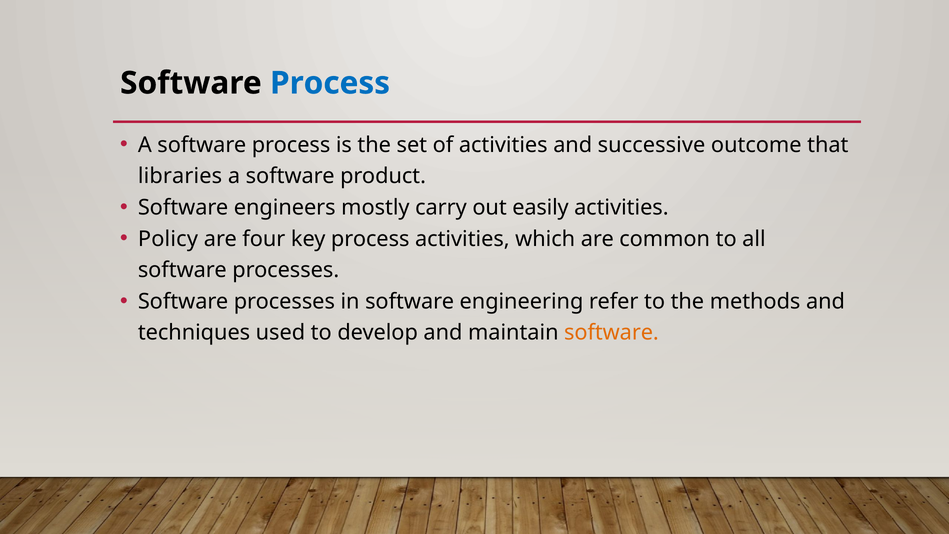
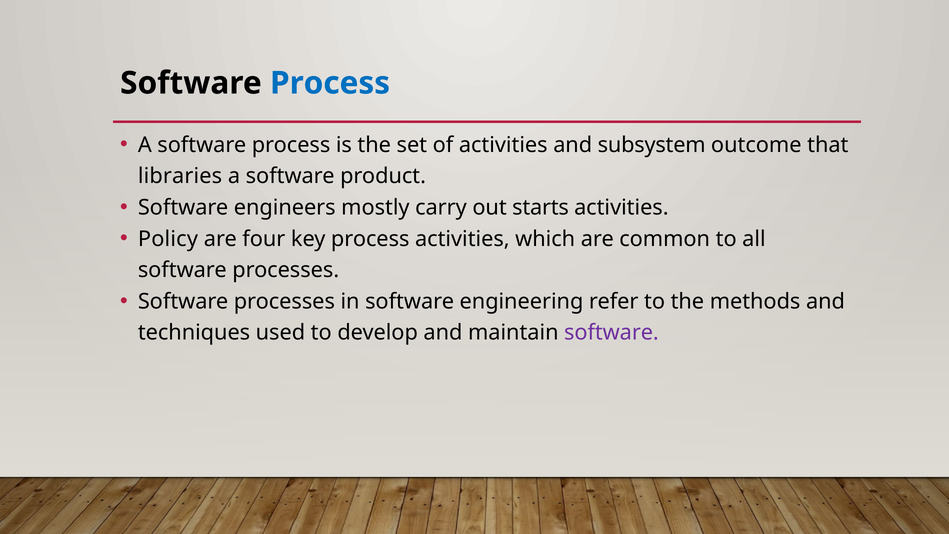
successive: successive -> subsystem (652, 145)
easily: easily -> starts (541, 207)
software colour: orange -> purple (611, 333)
